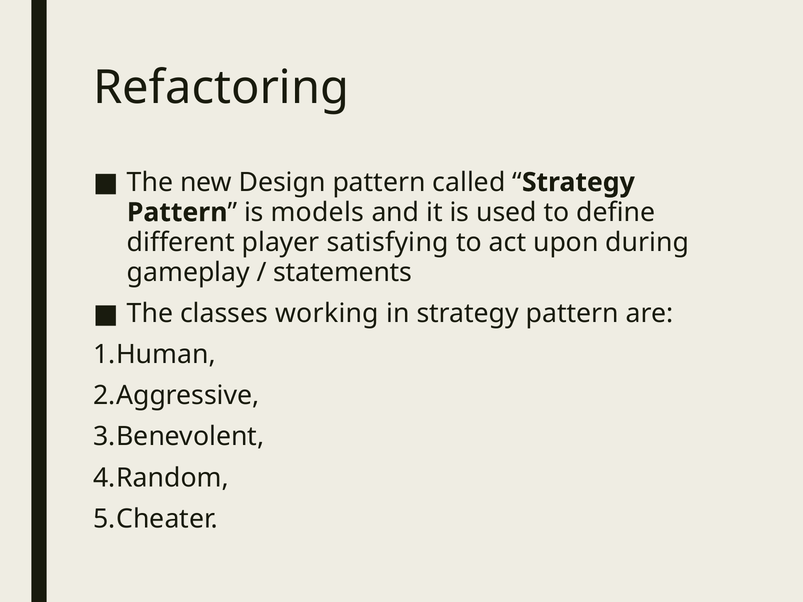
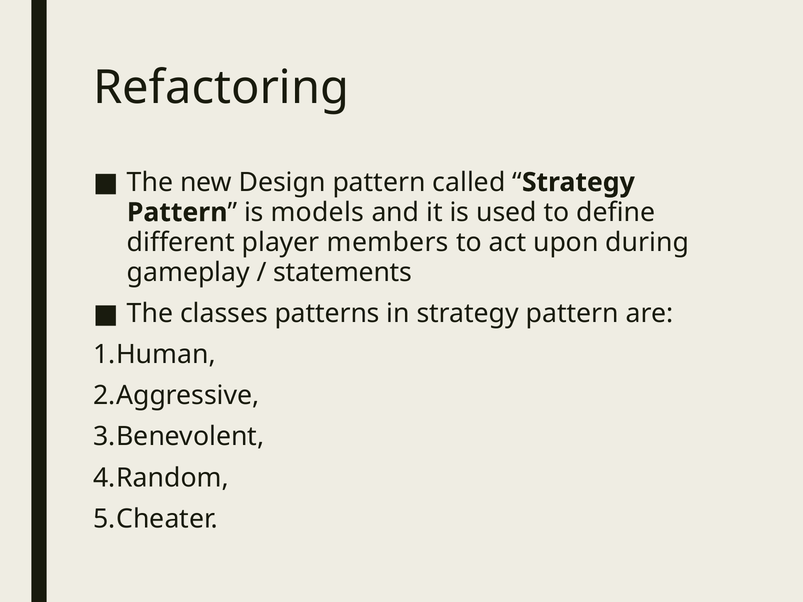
satisfying: satisfying -> members (388, 243)
working: working -> patterns (327, 314)
